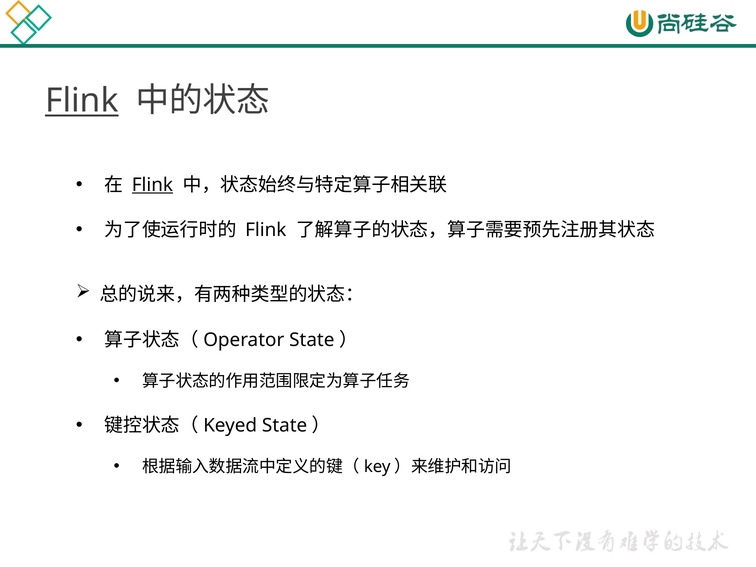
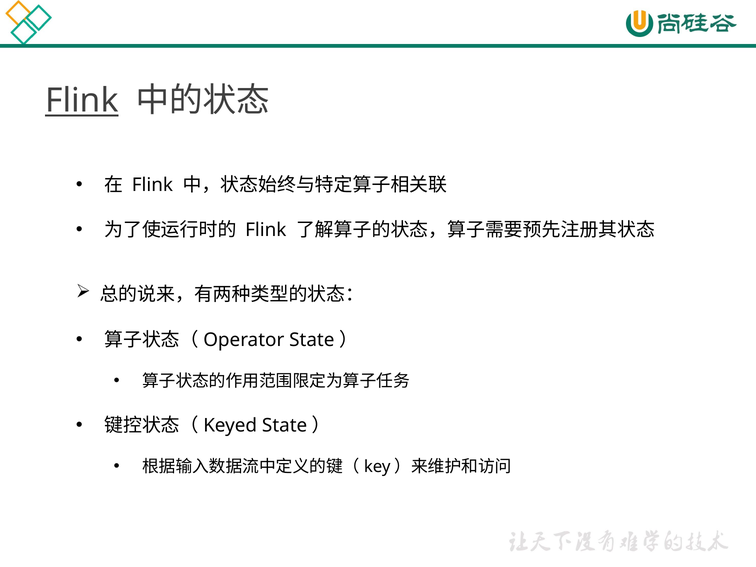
Flink underline: present -> none (152, 185)
